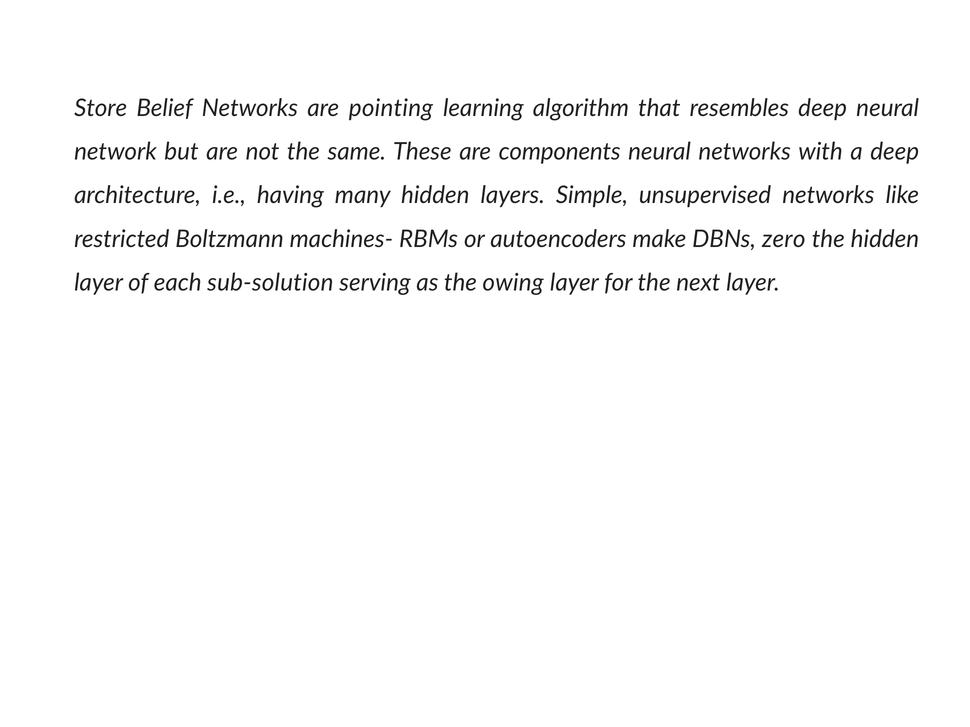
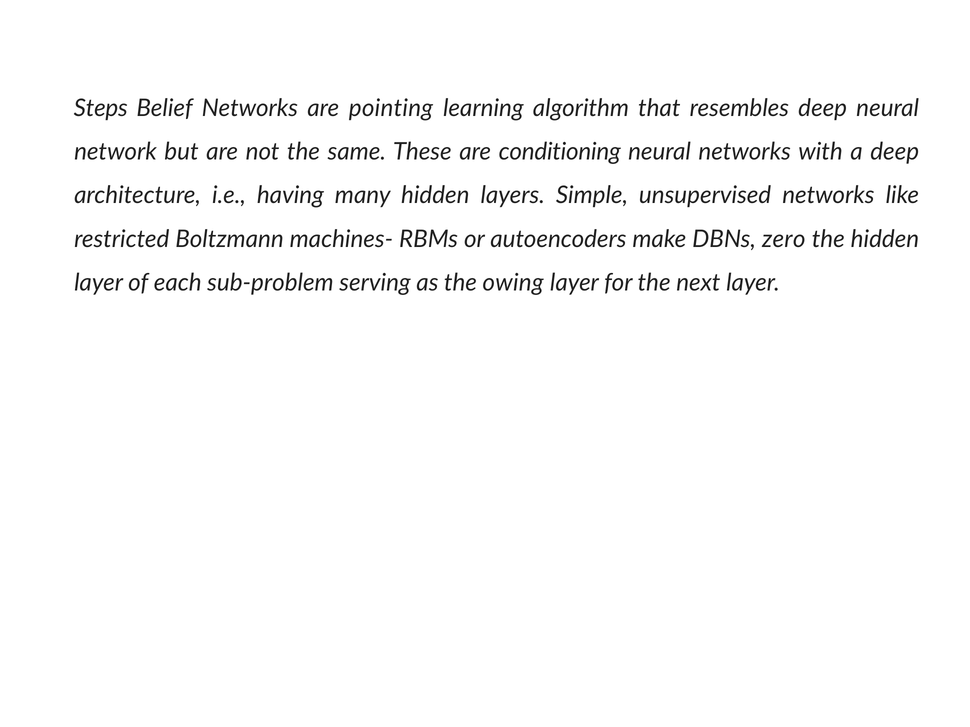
Store: Store -> Steps (101, 108)
components: components -> conditioning (560, 152)
sub-solution: sub-solution -> sub-problem (270, 283)
